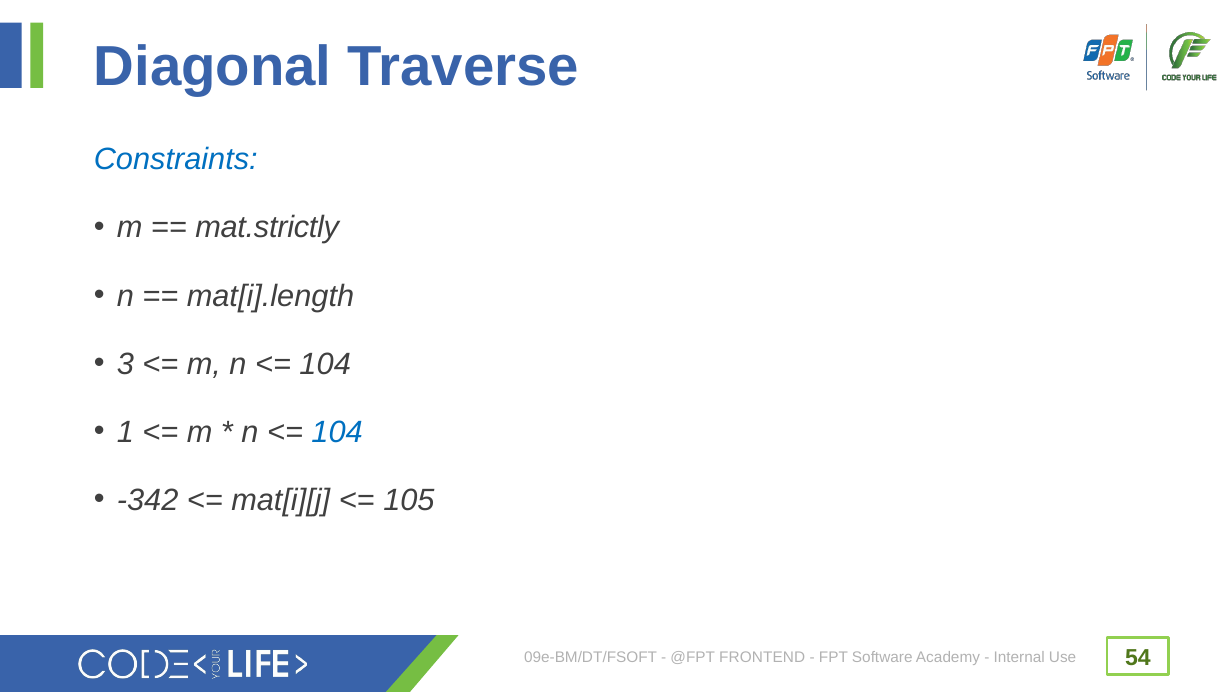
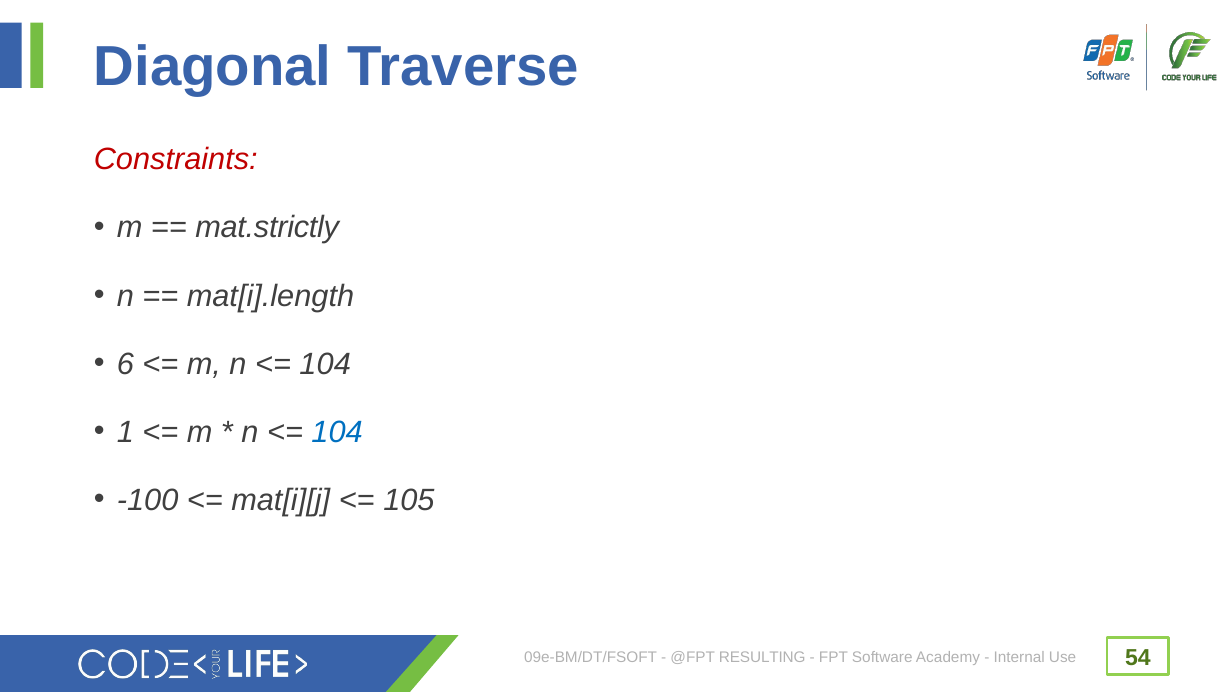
Constraints colour: blue -> red (176, 160)
3: 3 -> 6 (125, 364)
-342: -342 -> -100 (148, 500)
FRONTEND: FRONTEND -> RESULTING (762, 657)
